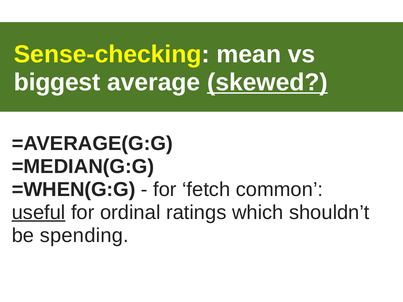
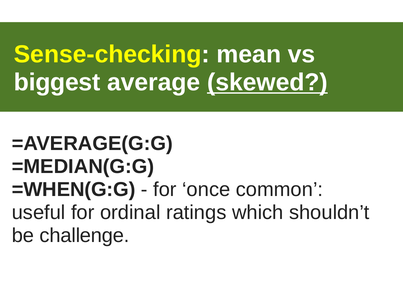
fetch: fetch -> once (206, 190)
useful underline: present -> none (39, 213)
spending: spending -> challenge (85, 236)
